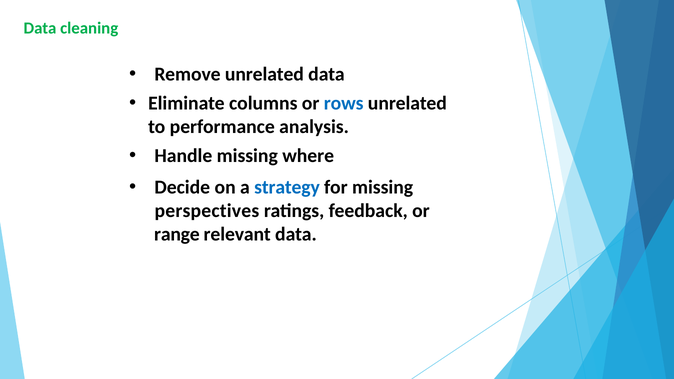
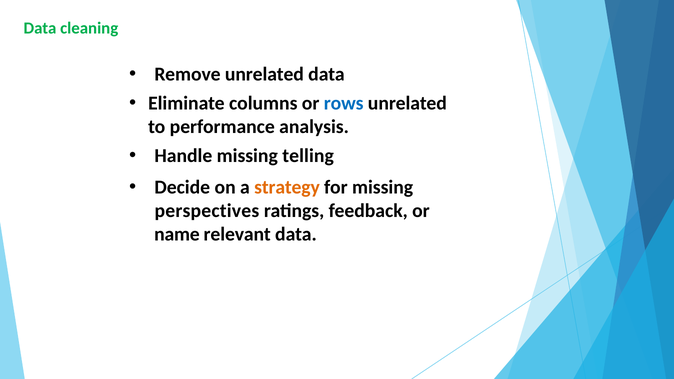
where: where -> telling (308, 156)
strategy colour: blue -> orange (287, 187)
range: range -> name (177, 235)
